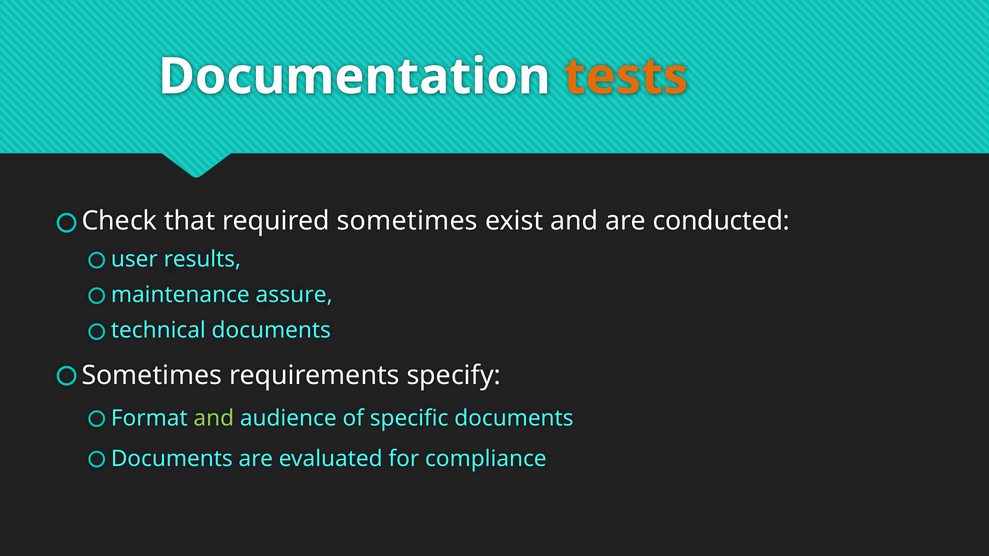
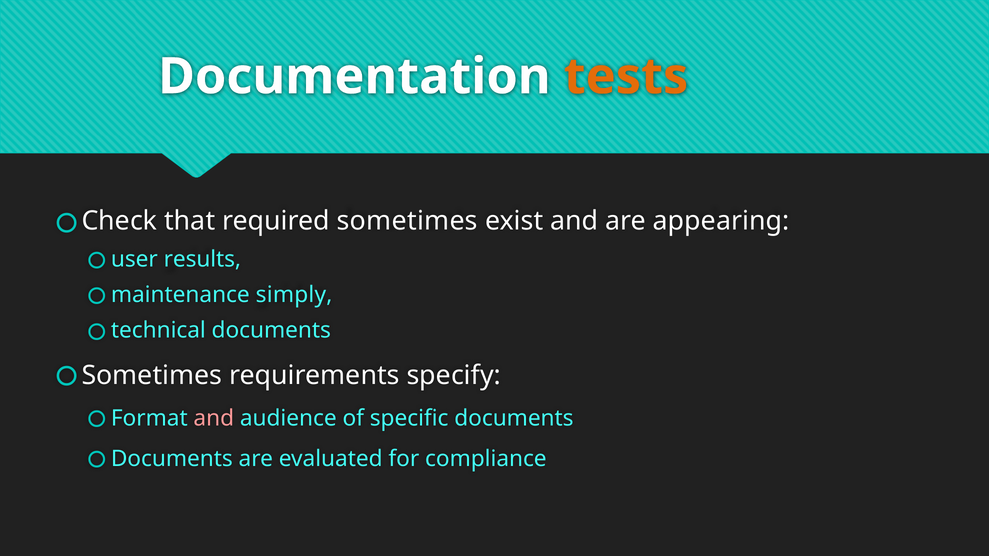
conducted: conducted -> appearing (721, 221)
assure: assure -> simply (294, 295)
and colour: light green -> pink (214, 418)
